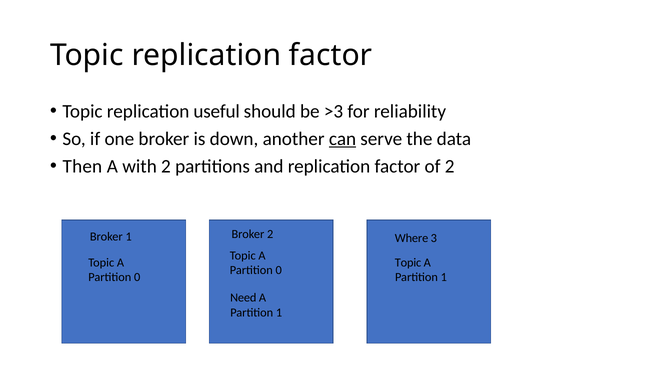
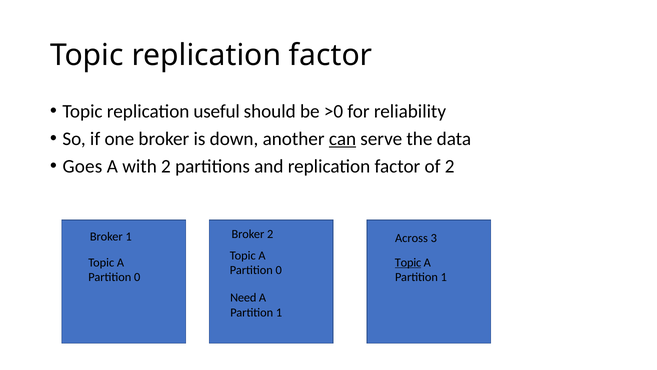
>3: >3 -> >0 (334, 111)
Then: Then -> Goes (82, 166)
Where: Where -> Across (411, 238)
Topic underline: none -> present (408, 262)
